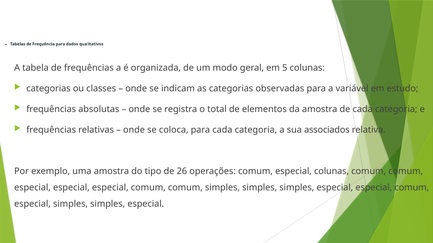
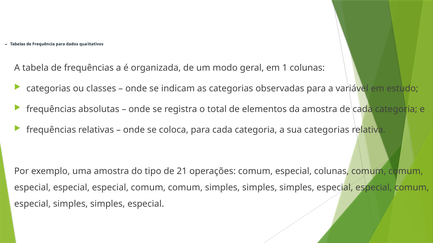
5: 5 -> 1 (285, 68)
sua associados: associados -> categorias (327, 130)
26: 26 -> 21 (182, 172)
